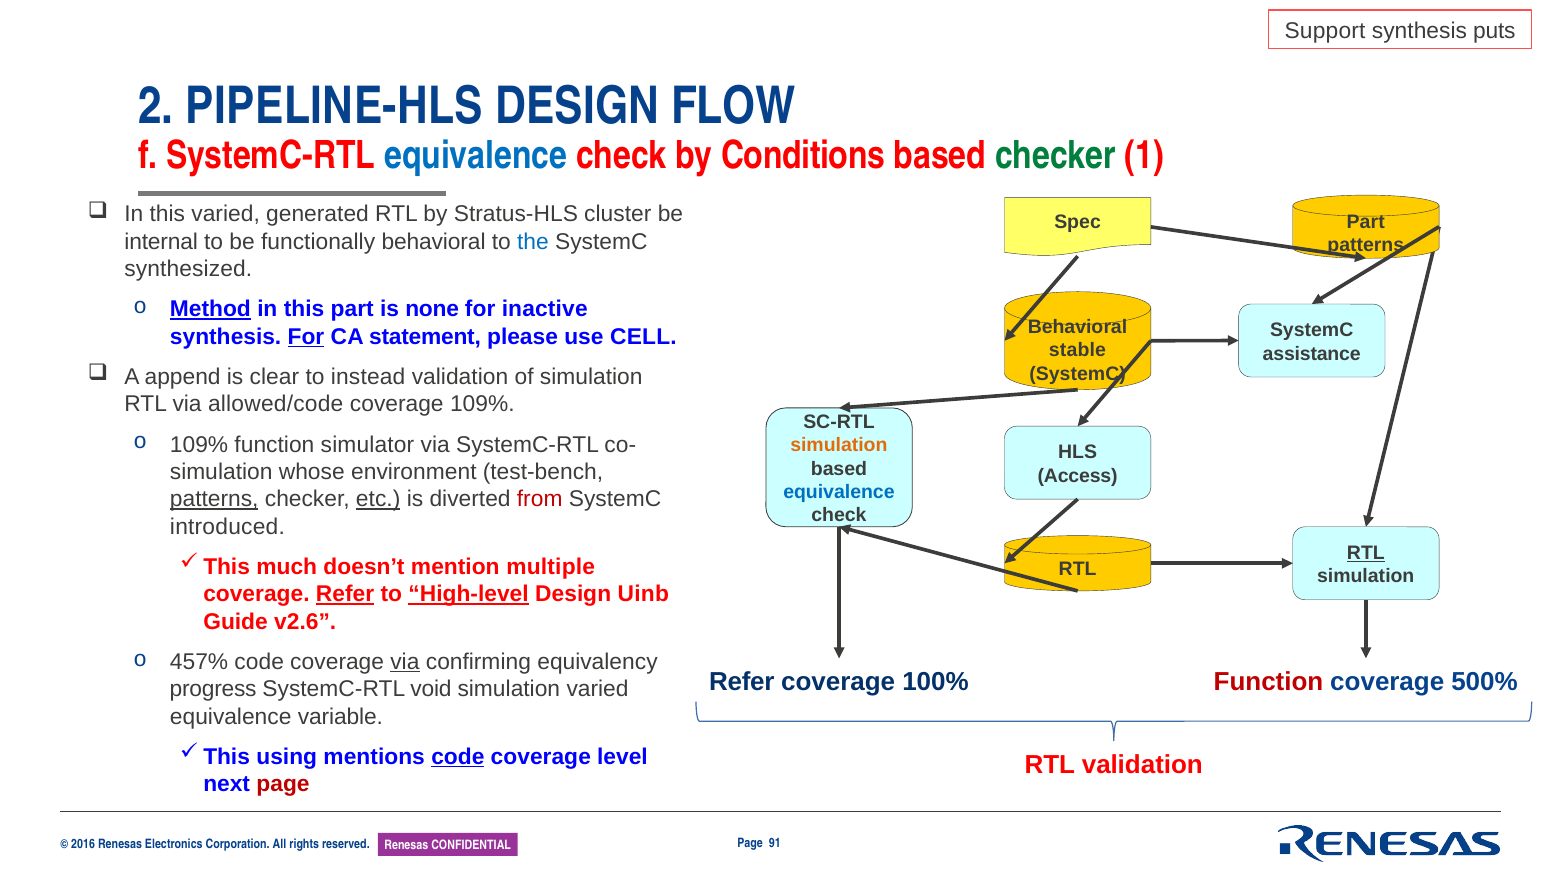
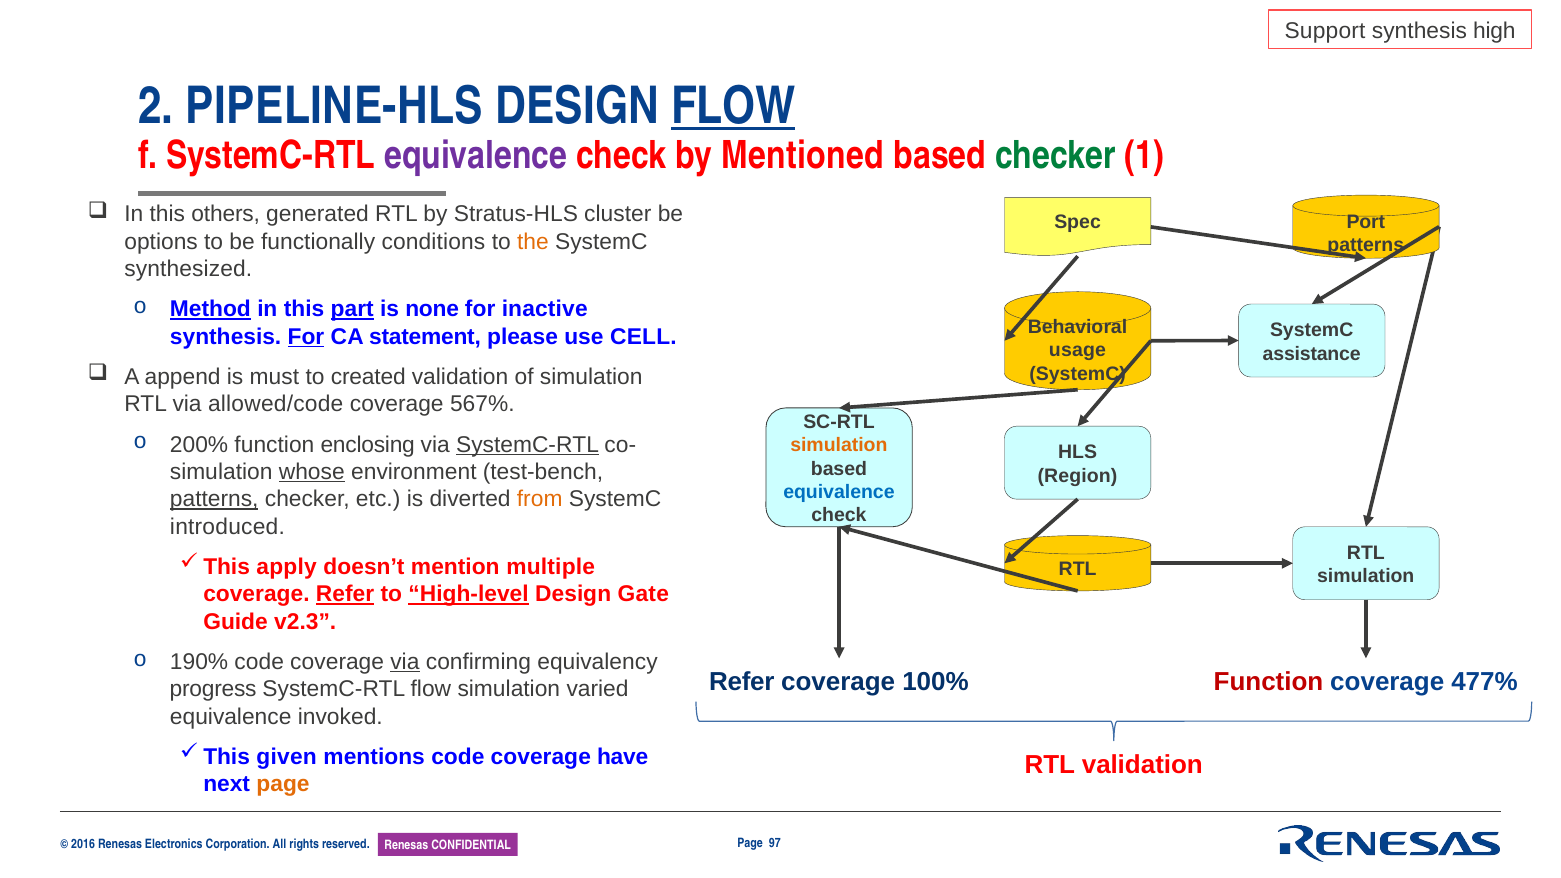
puts: puts -> high (1494, 31)
FLOW underline: none -> present (733, 106)
equivalence colour: blue -> purple (476, 155)
Conditions: Conditions -> Mentioned (803, 155)
this varied: varied -> others (226, 214)
Spec Part: Part -> Port (1366, 222)
internal: internal -> options (161, 242)
functionally behavioral: behavioral -> conditions (433, 242)
the colour: blue -> orange (533, 242)
part underline: none -> present (352, 309)
stable: stable -> usage (1077, 350)
clear: clear -> must (274, 377)
instead: instead -> created (368, 377)
coverage 109%: 109% -> 567% (482, 404)
109%: 109% -> 200% (199, 445)
simulator: simulator -> enclosing (368, 445)
SystemC-RTL underline: none -> present (528, 445)
whose underline: none -> present (312, 472)
Access: Access -> Region (1077, 476)
etc underline: present -> none (378, 499)
from colour: red -> orange (540, 499)
RTL underline: present -> none (1366, 553)
much: much -> apply (287, 567)
Uinb: Uinb -> Gate (643, 594)
v2.6: v2.6 -> v2.3 (305, 622)
457%: 457% -> 190% (199, 662)
500%: 500% -> 477% (1484, 682)
SystemC-RTL void: void -> flow (431, 689)
variable: variable -> invoked (340, 717)
using: using -> given (287, 757)
code underline: present -> none (458, 757)
level: level -> have (623, 757)
page colour: red -> orange (283, 784)
91: 91 -> 97 (775, 843)
